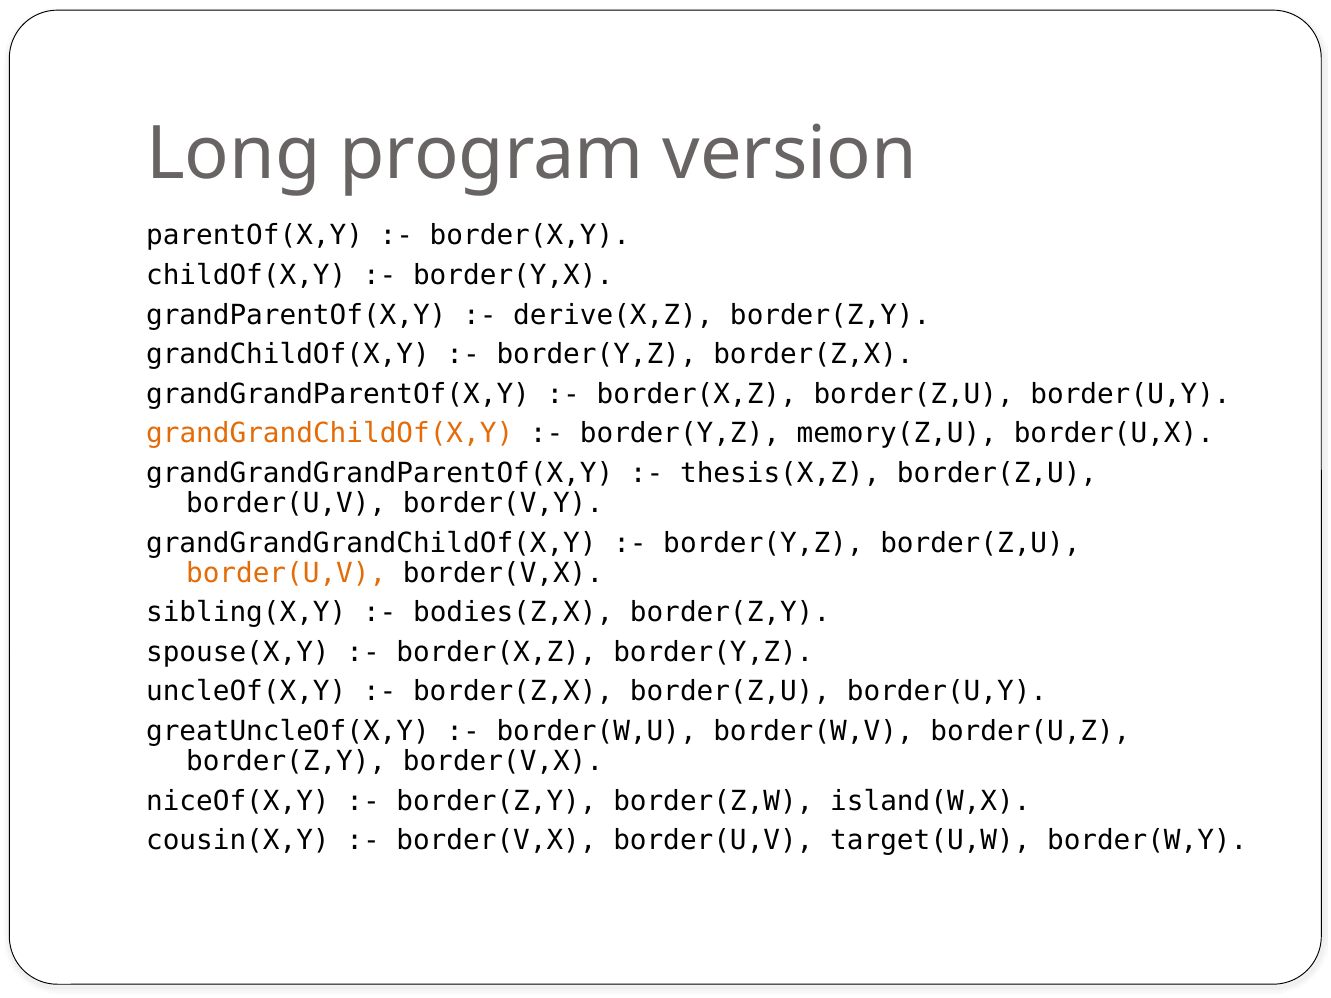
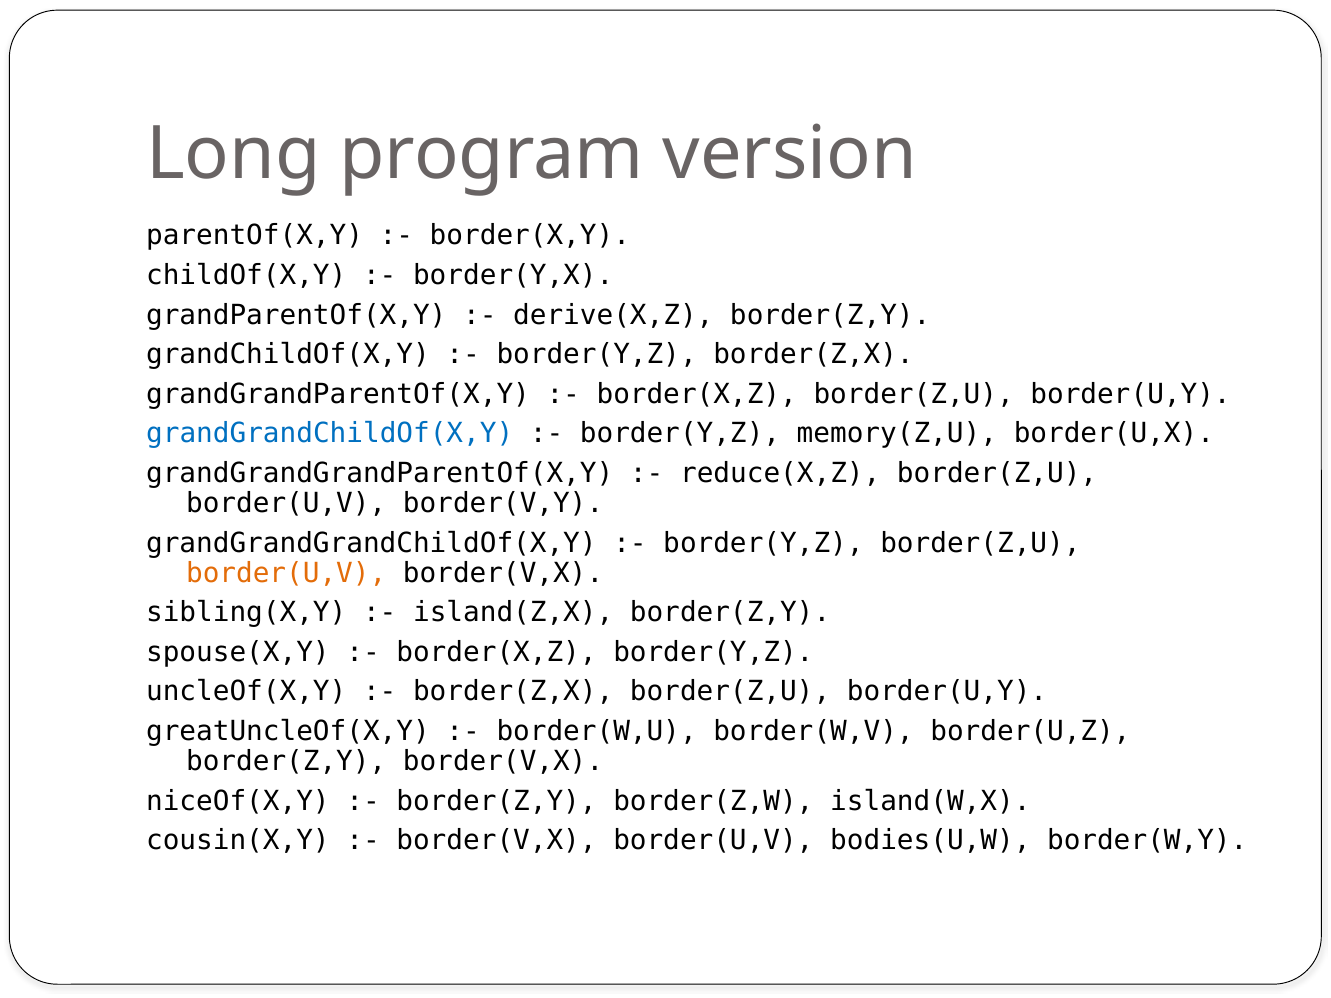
grandGrandChildOf(X,Y colour: orange -> blue (330, 434)
thesis(X,Z: thesis(X,Z -> reduce(X,Z (780, 474)
bodies(Z,X: bodies(Z,X -> island(Z,X (513, 613)
target(U,W: target(U,W -> bodies(U,W (930, 841)
